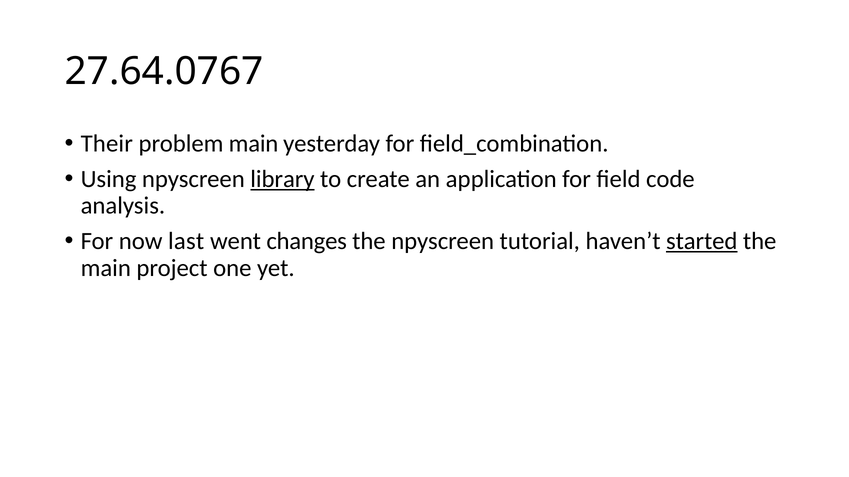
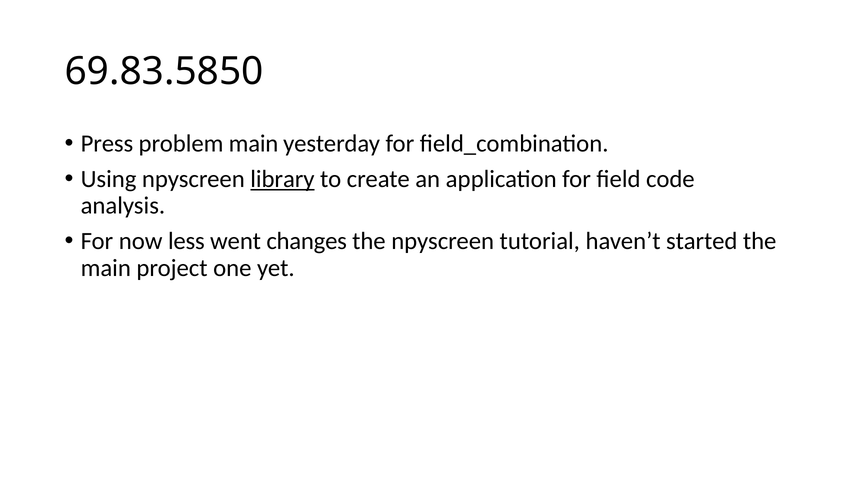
27.64.0767: 27.64.0767 -> 69.83.5850 (164, 71)
Their: Their -> Press (107, 144)
last: last -> less (186, 241)
started underline: present -> none (702, 241)
